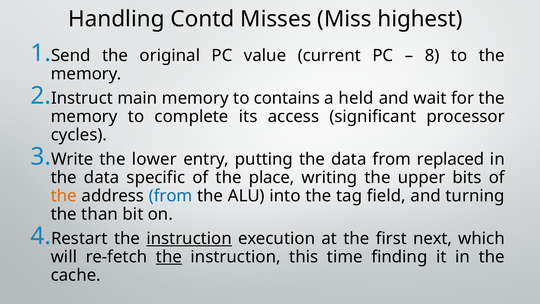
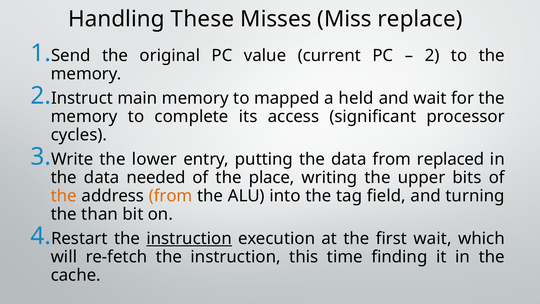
Contd: Contd -> These (202, 19)
highest: highest -> replace (420, 19)
8: 8 -> 2 (432, 56)
contains: contains -> mapped (287, 98)
specific: specific -> needed (156, 177)
from colour: blue -> orange (171, 196)
first next: next -> wait (433, 238)
the underline: present -> none (169, 257)
